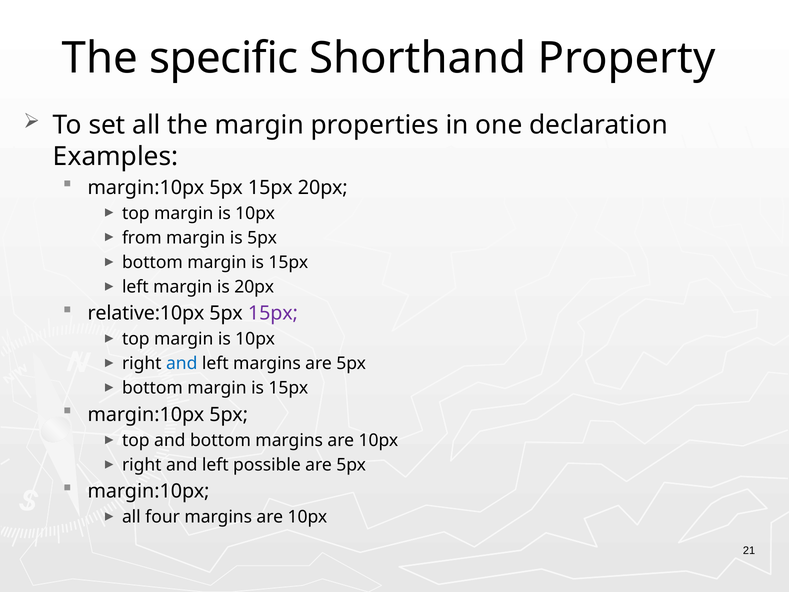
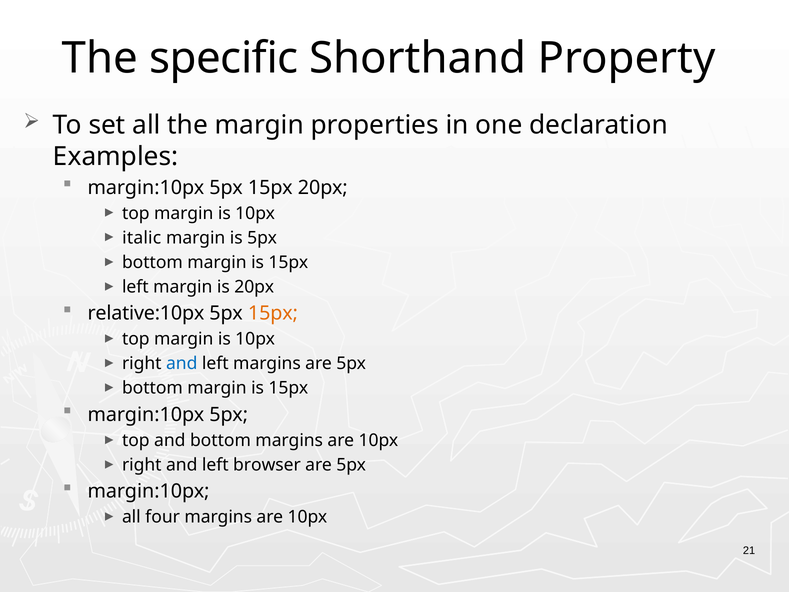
from: from -> italic (142, 238)
15px colour: purple -> orange (273, 313)
possible: possible -> browser (267, 465)
